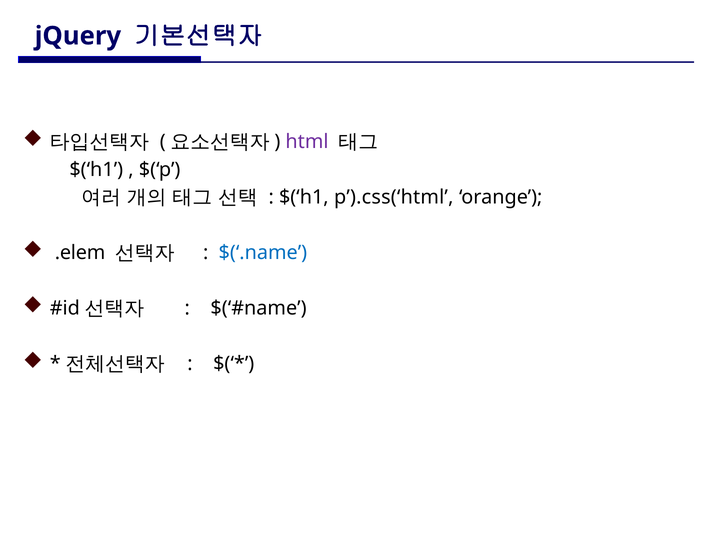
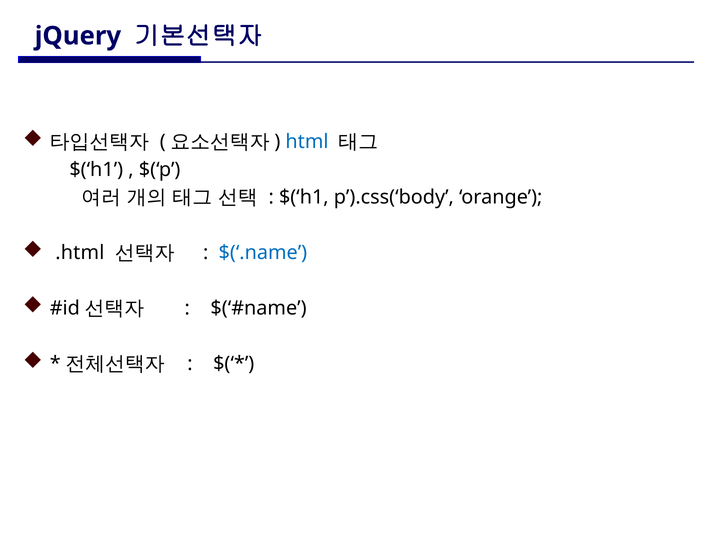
html colour: purple -> blue (307, 142)
p’).css(‘html: p’).css(‘html -> p’).css(‘body (394, 197)
.elem: .elem -> .html (80, 253)
